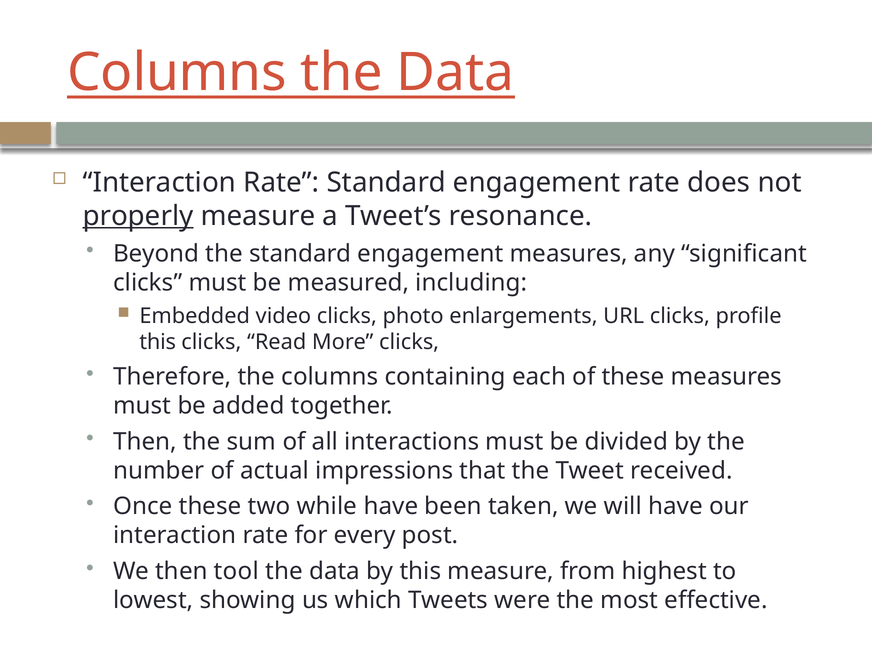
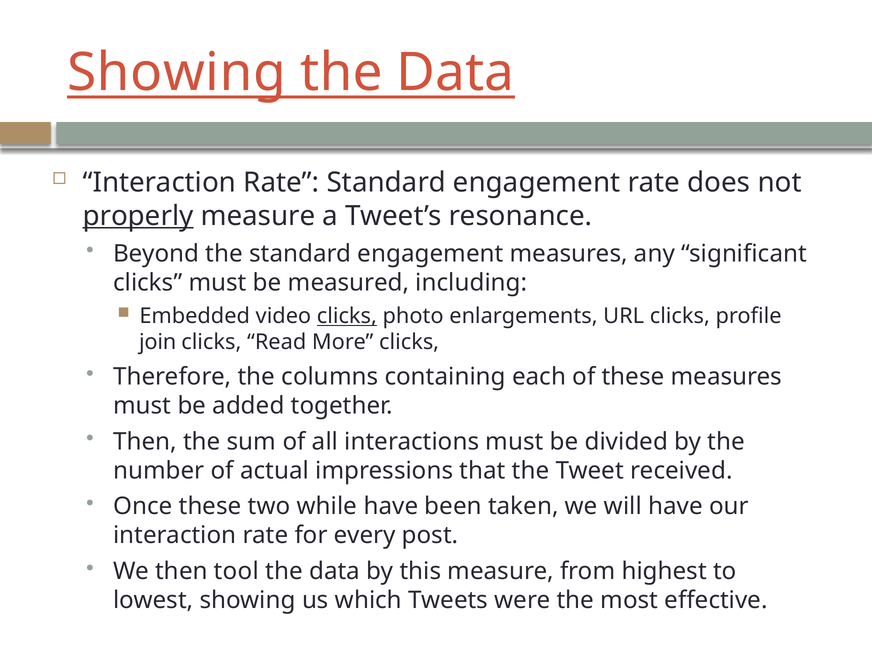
Columns: Columns -> Showing (177, 73)
clicks underline: none -> present (347, 316)
this: this -> join (158, 342)
